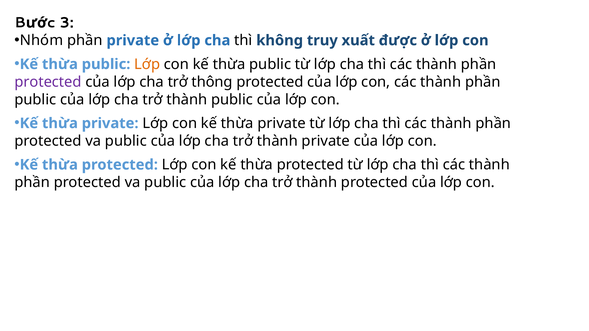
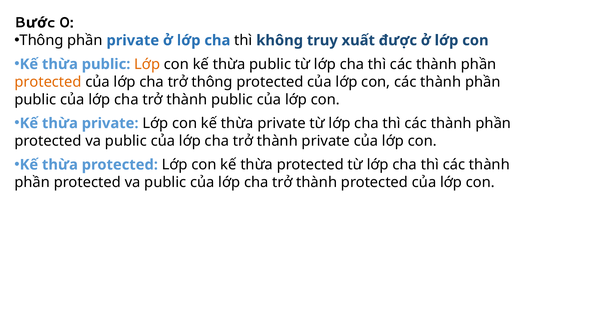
3: 3 -> 0 (67, 23)
Nhóm: Nhóm -> Thông (42, 40)
protected colour: purple -> orange (48, 82)
